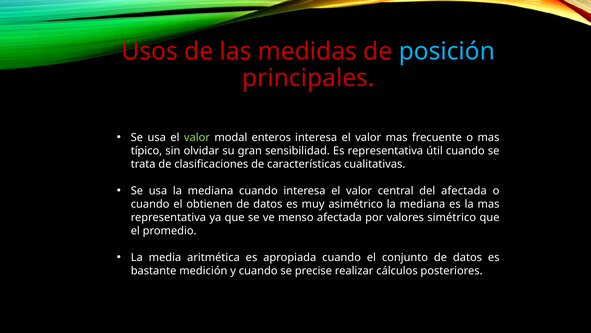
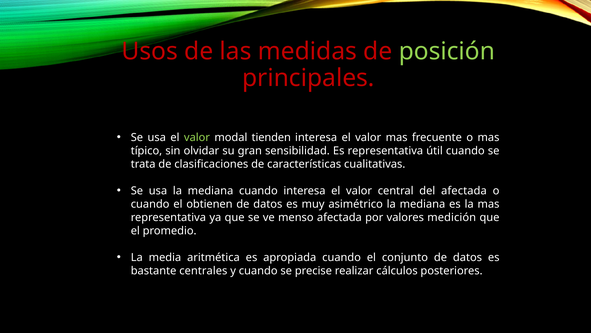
posición colour: light blue -> light green (447, 51)
enteros: enteros -> tienden (271, 137)
simétrico: simétrico -> medición (452, 217)
medición: medición -> centrales (203, 270)
